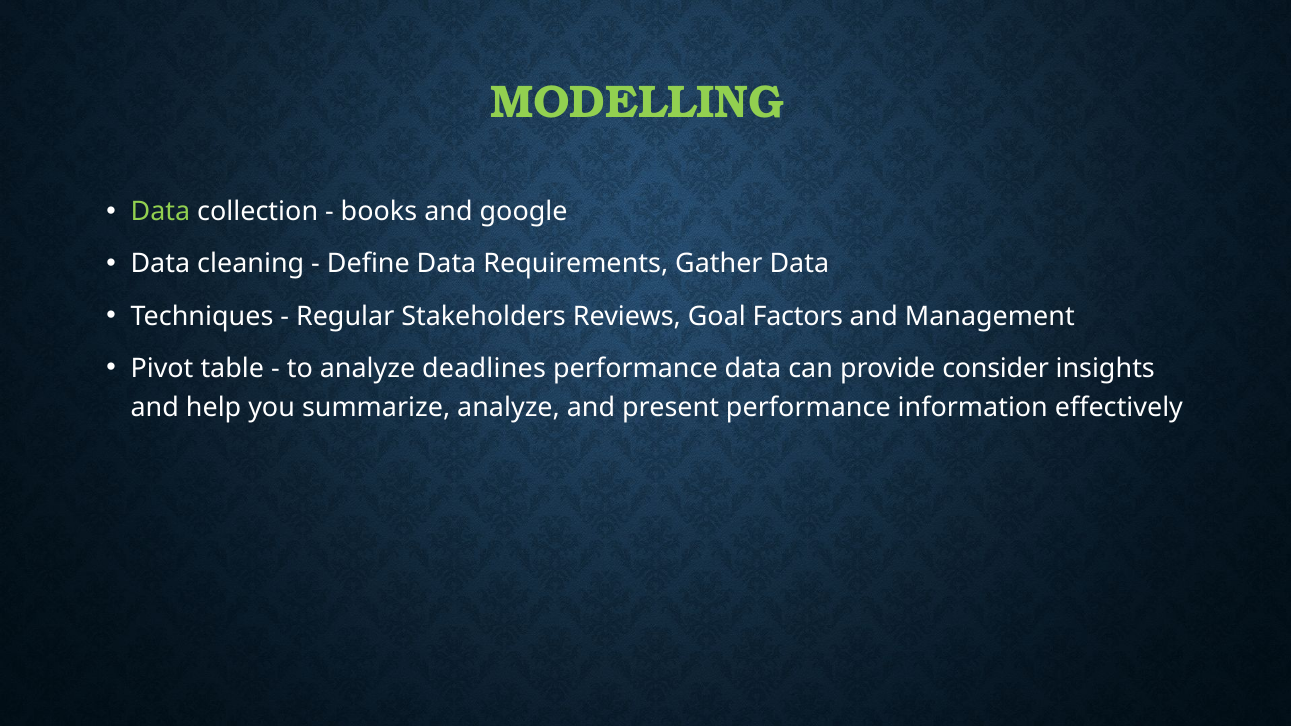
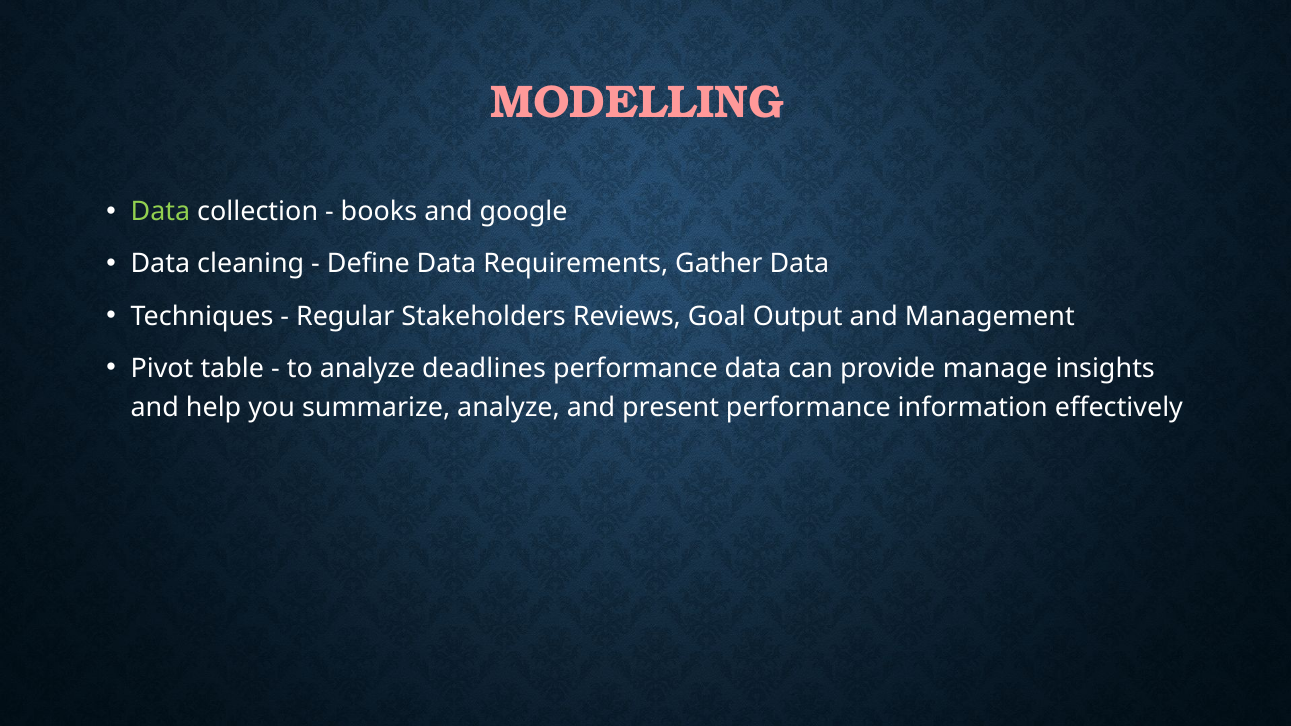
MODELLING colour: light green -> pink (637, 103)
Factors: Factors -> Output (798, 316)
consider: consider -> manage (995, 369)
